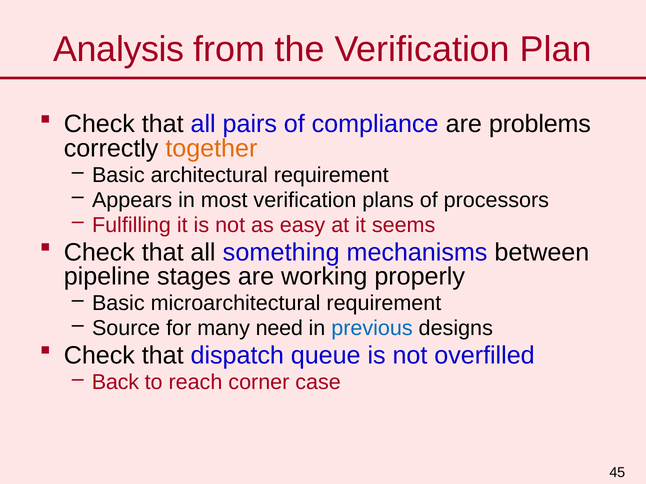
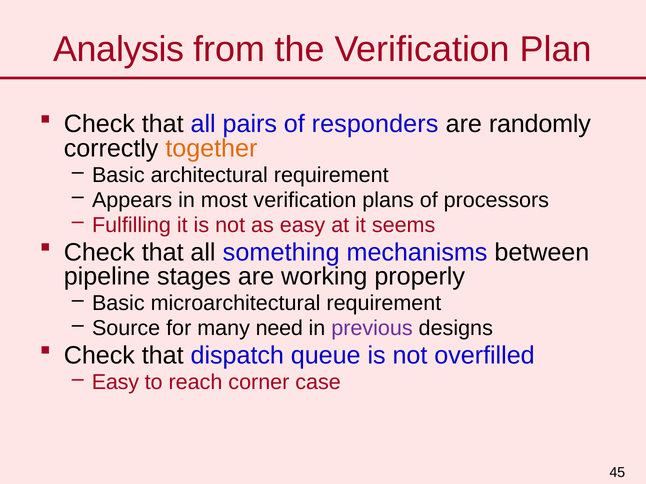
compliance: compliance -> responders (375, 124)
problems: problems -> randomly (540, 124)
previous colour: blue -> purple (372, 328)
Back: Back -> Easy (115, 383)
